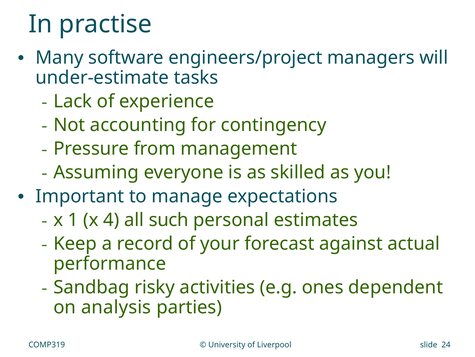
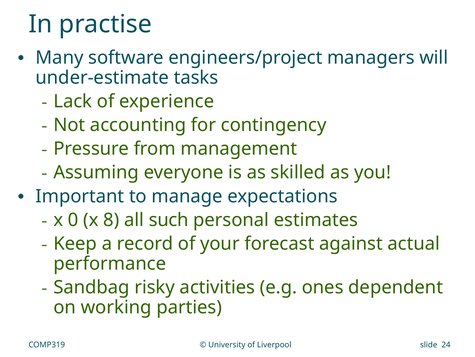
1: 1 -> 0 (73, 219)
4: 4 -> 8 (111, 219)
analysis: analysis -> working (116, 307)
